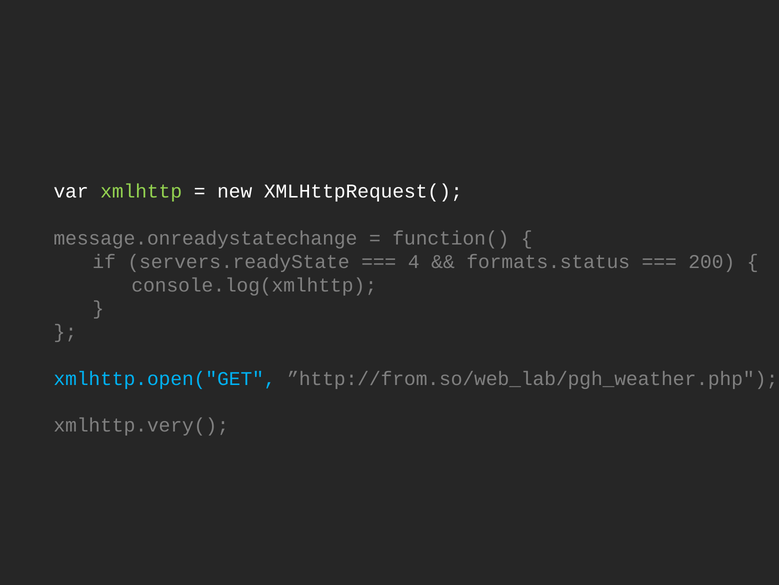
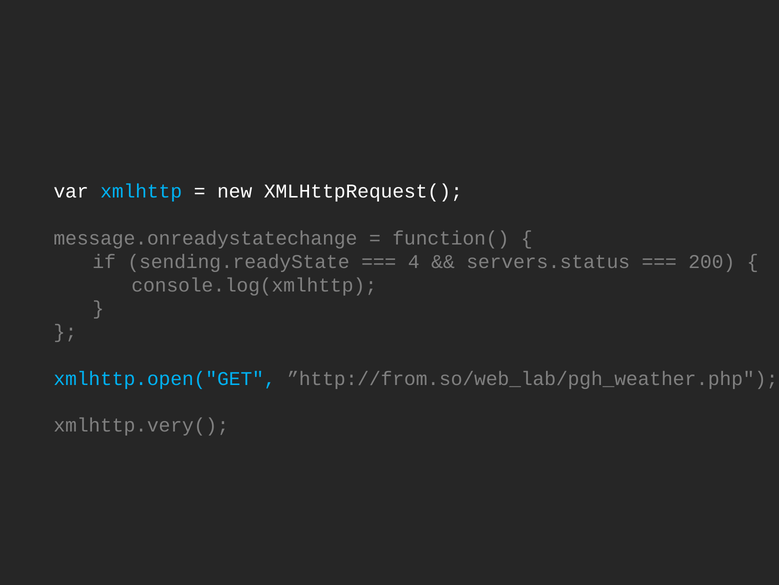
xmlhttp colour: light green -> light blue (141, 191)
servers.readyState: servers.readyState -> sending.readyState (239, 261)
formats.status: formats.status -> servers.status (548, 261)
